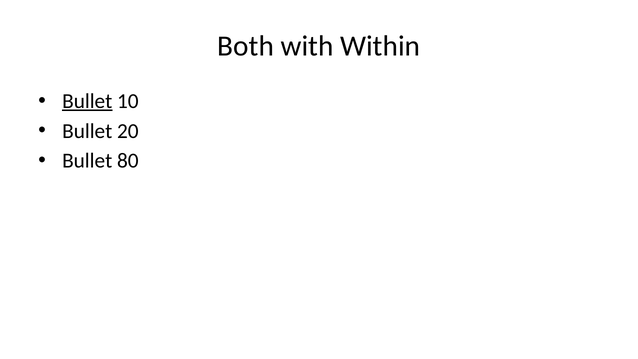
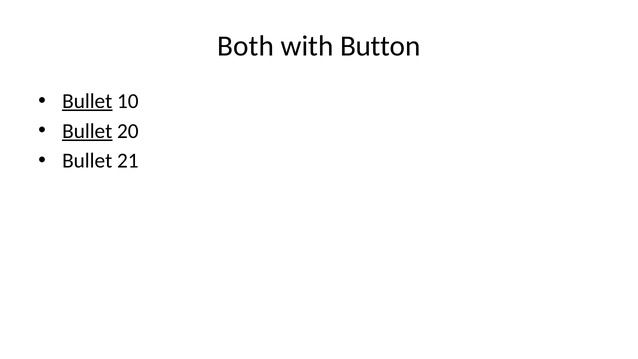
Within: Within -> Button (380, 46)
Bullet underline: none -> present (87, 131)
80: 80 -> 21 (128, 161)
